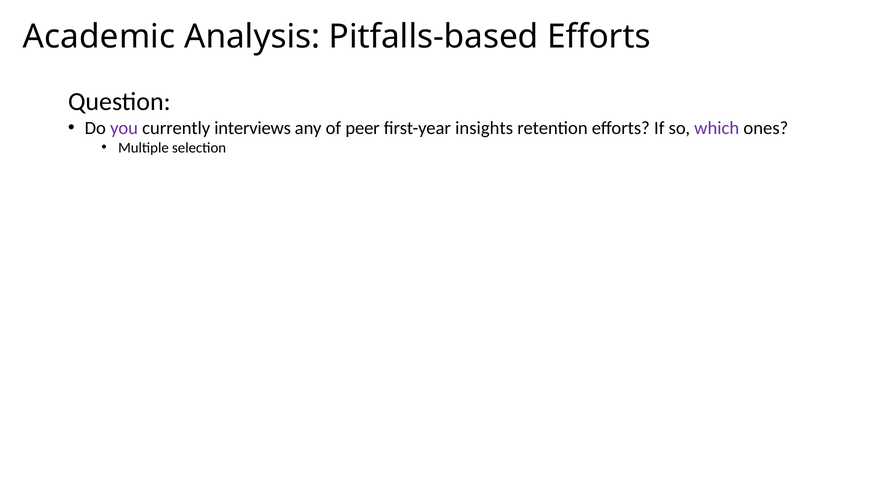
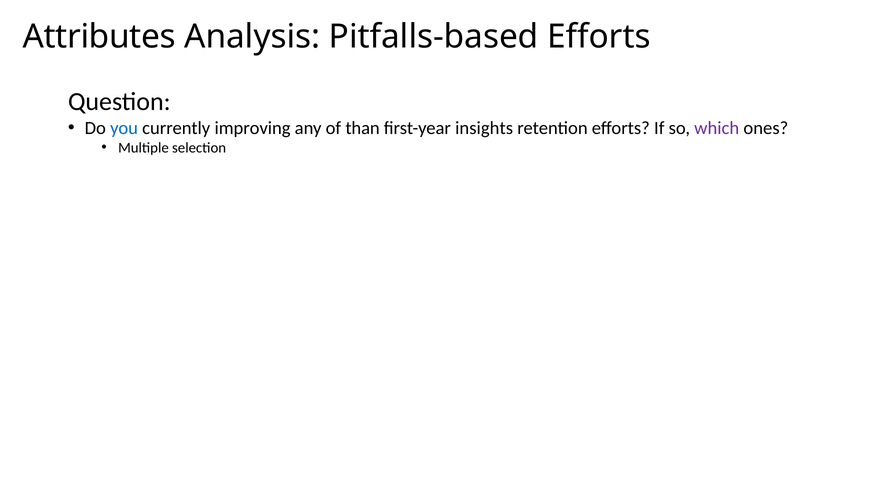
Academic: Academic -> Attributes (99, 37)
you colour: purple -> blue (124, 128)
interviews: interviews -> improving (253, 128)
peer: peer -> than (363, 128)
